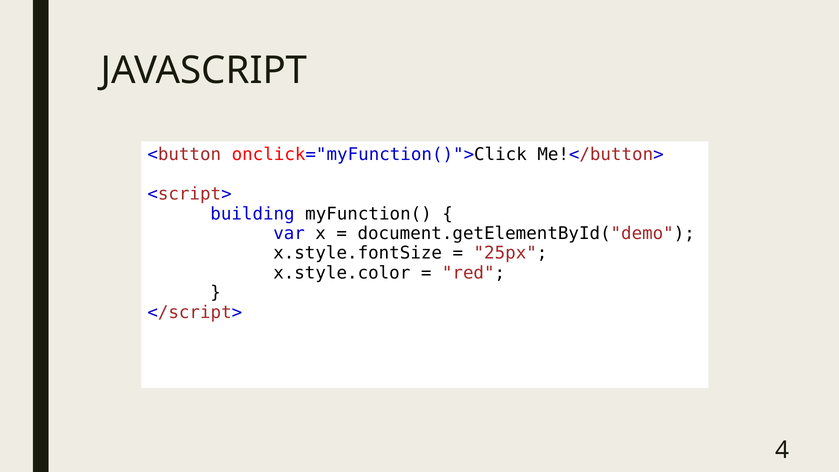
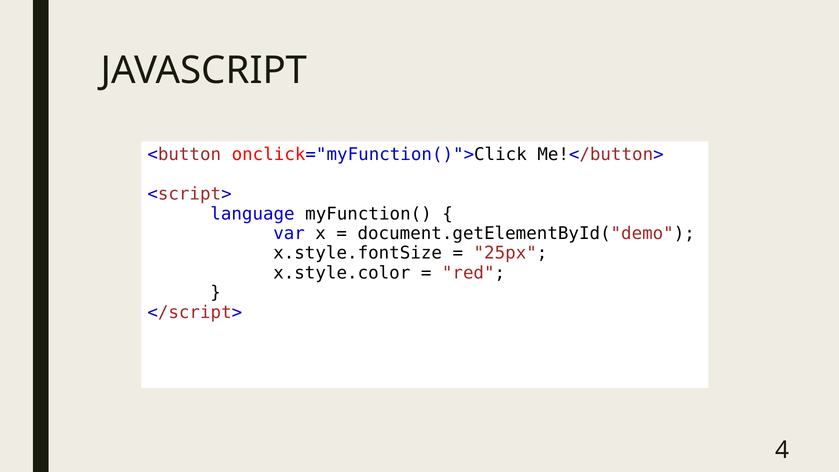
building: building -> language (252, 214)
